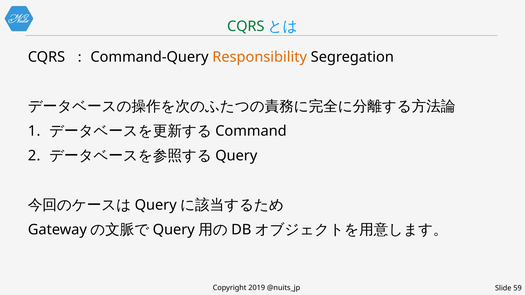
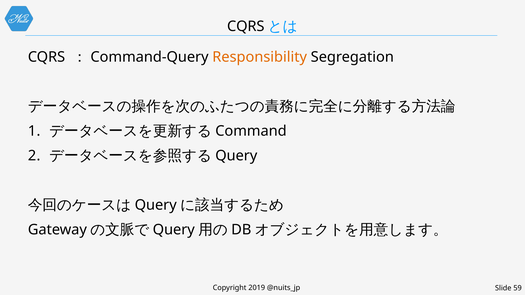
CQRS colour: green -> black (246, 26)
